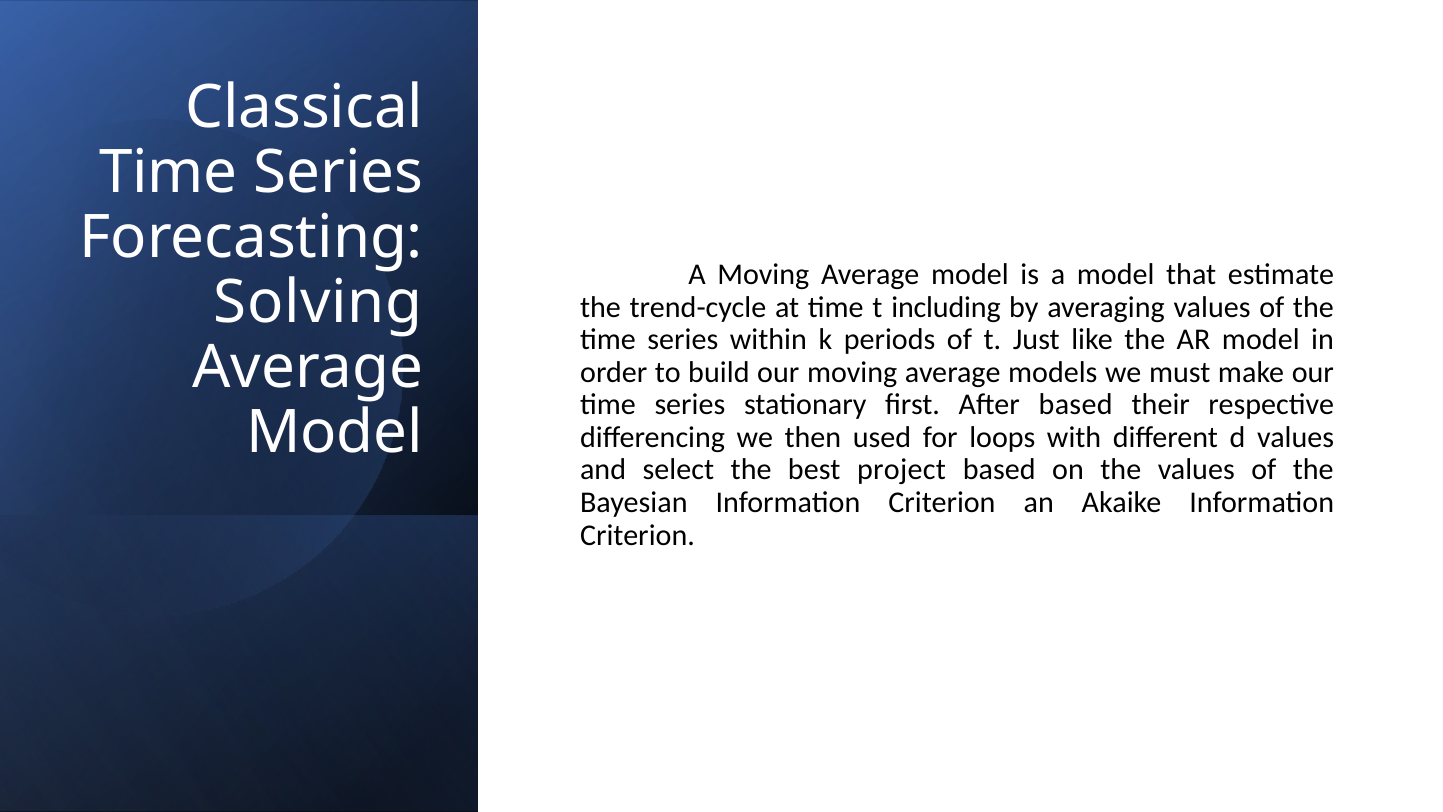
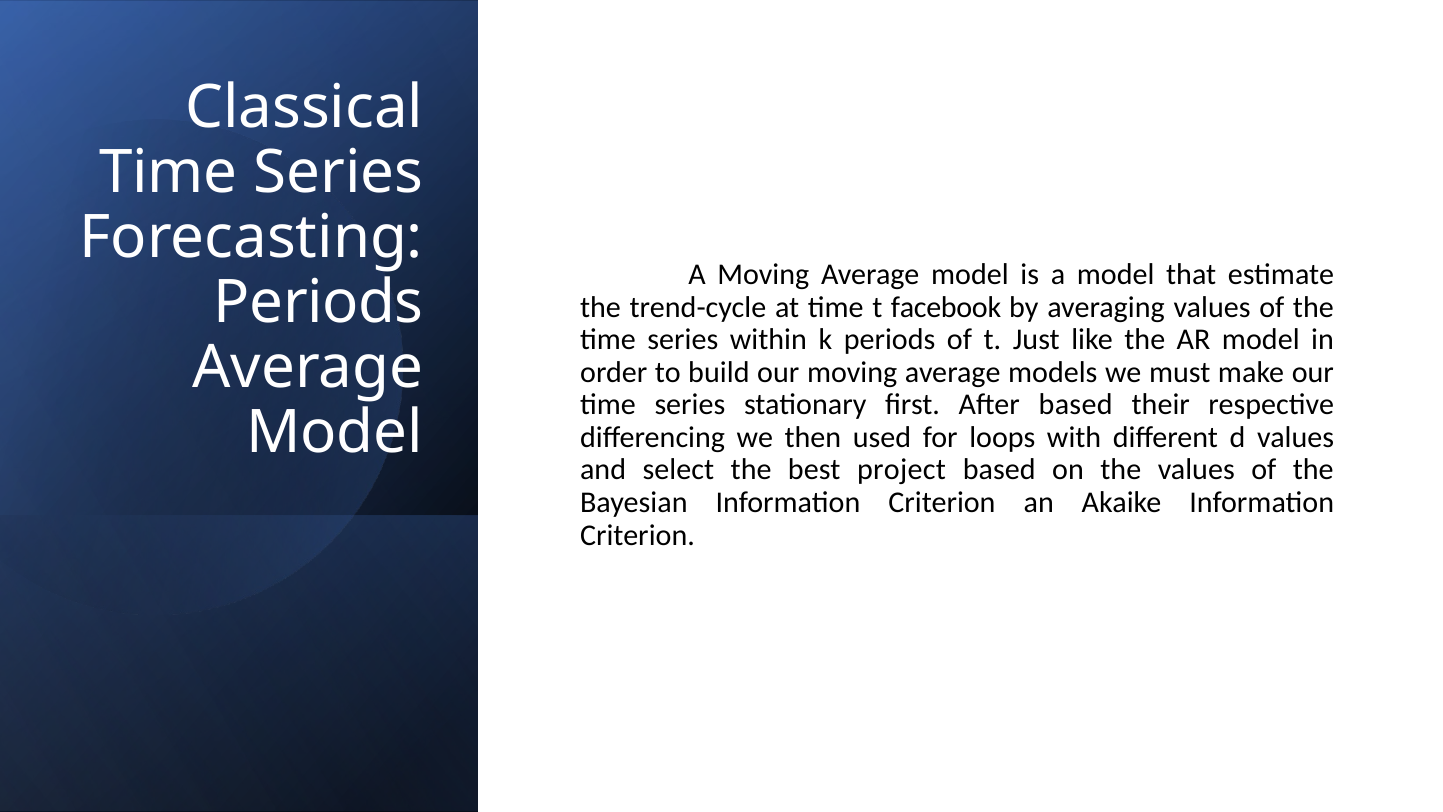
Solving: Solving -> Periods (319, 302)
including: including -> facebook (946, 307)
